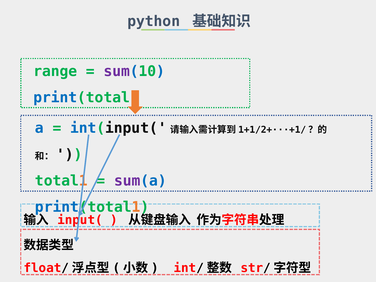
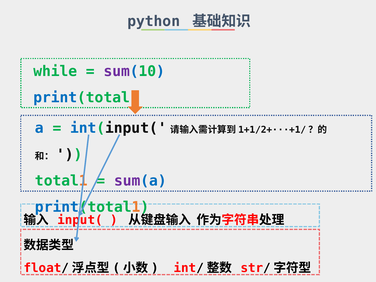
range: range -> while (55, 71)
